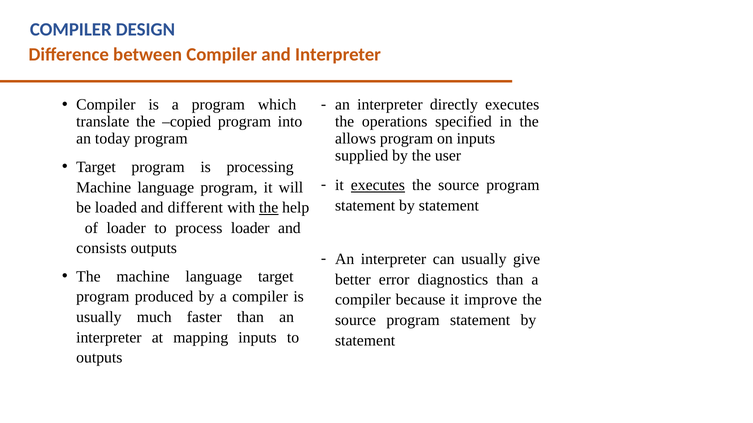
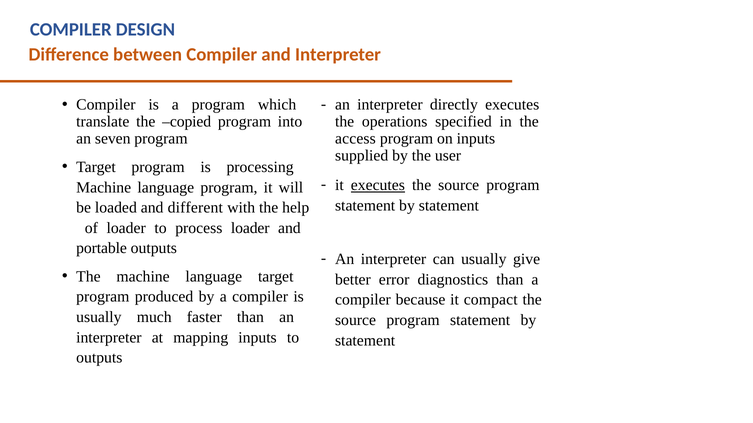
today: today -> seven (113, 139)
allows: allows -> access (355, 139)
the underline: present -> none (269, 208)
consists: consists -> portable (102, 249)
improve: improve -> compact (491, 300)
